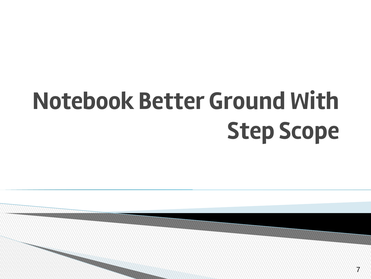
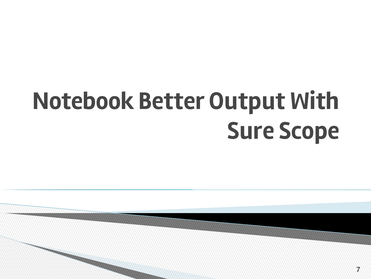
Ground: Ground -> Output (247, 101)
Step: Step -> Sure (251, 130)
